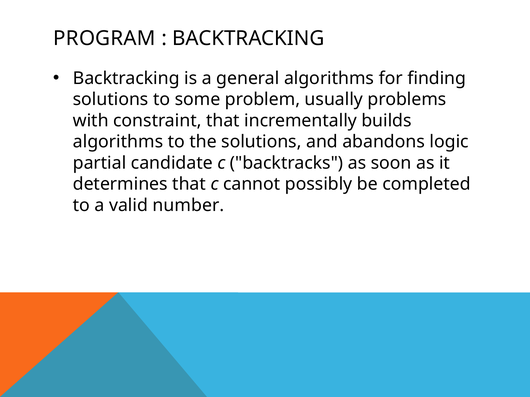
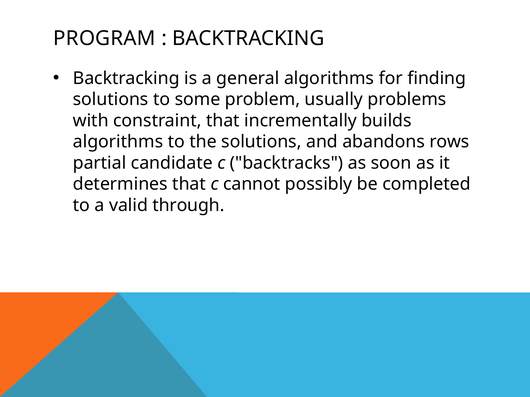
logic: logic -> rows (449, 142)
number: number -> through (188, 205)
